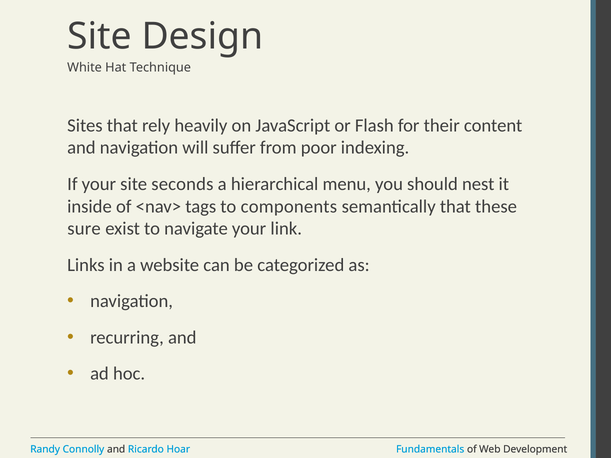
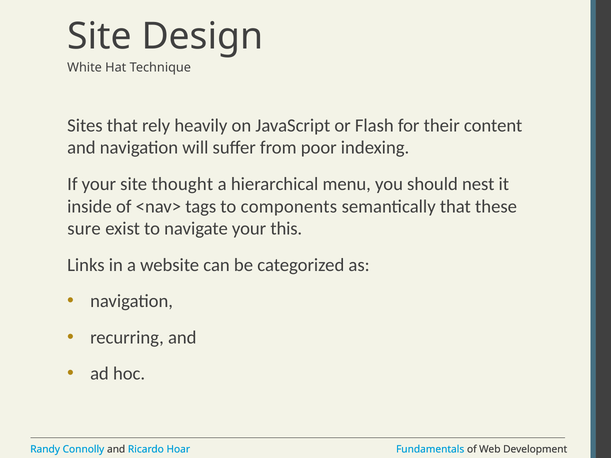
seconds: seconds -> thought (182, 184)
link: link -> this (286, 229)
